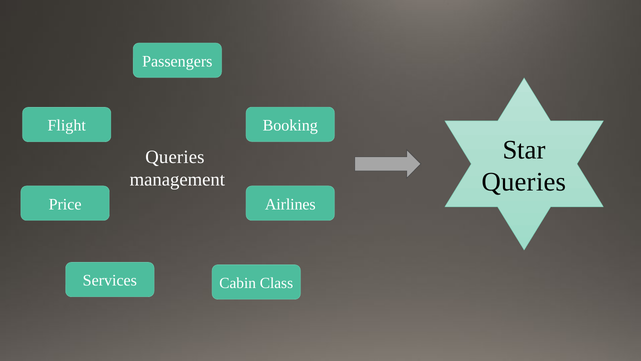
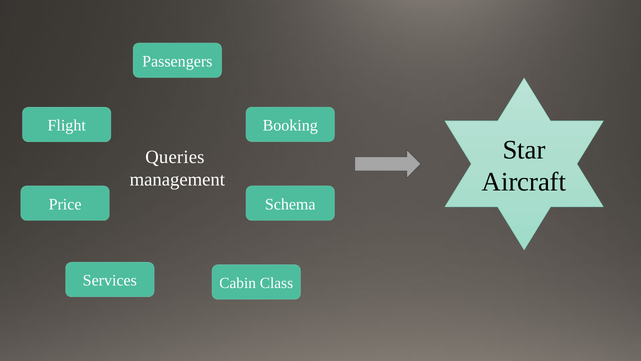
Queries: Queries -> Aircraft (524, 182)
Airlines: Airlines -> Schema (290, 204)
